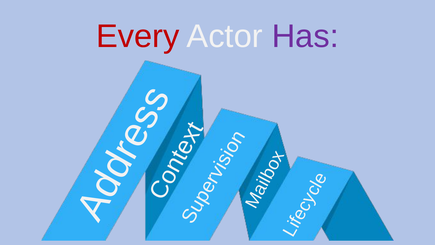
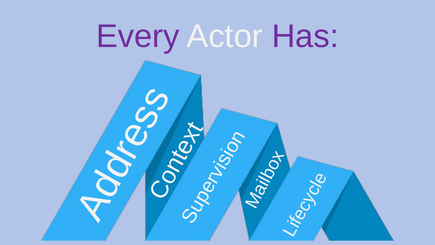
Every colour: red -> purple (138, 36)
